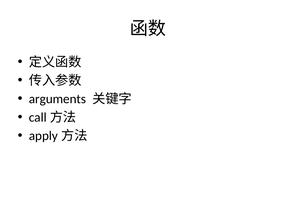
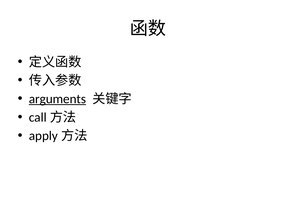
arguments underline: none -> present (57, 99)
